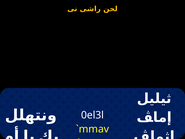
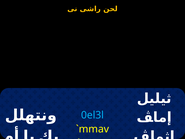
0el3l colour: white -> light blue (92, 115)
